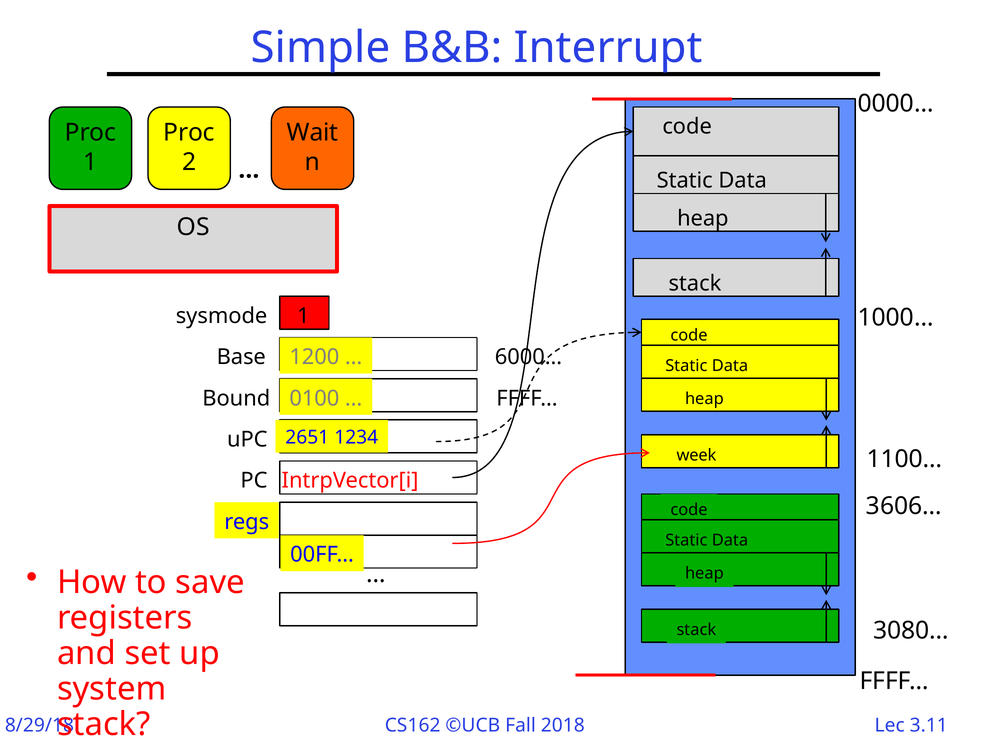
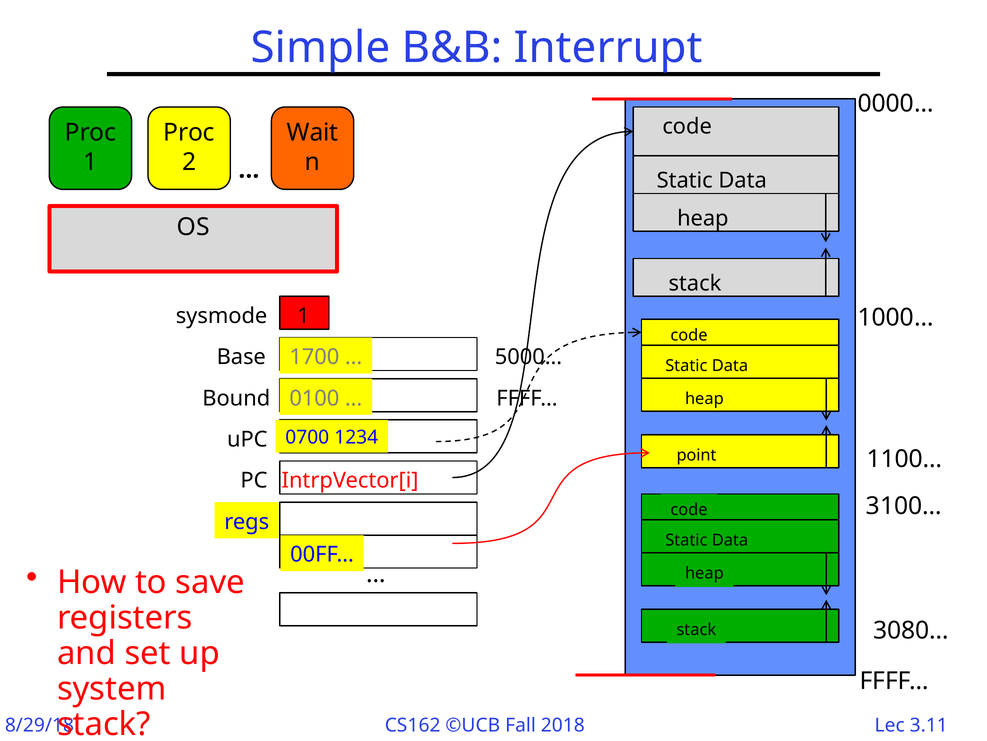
1200: 1200 -> 1700 (314, 357)
6000…: 6000… -> 5000… (528, 357)
2651: 2651 -> 0700 (307, 437)
week: week -> point (696, 455)
3606…: 3606… -> 3100… (904, 505)
